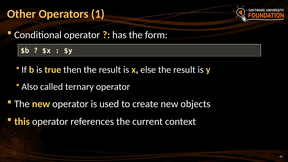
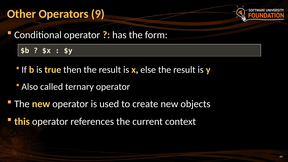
1: 1 -> 9 (98, 14)
